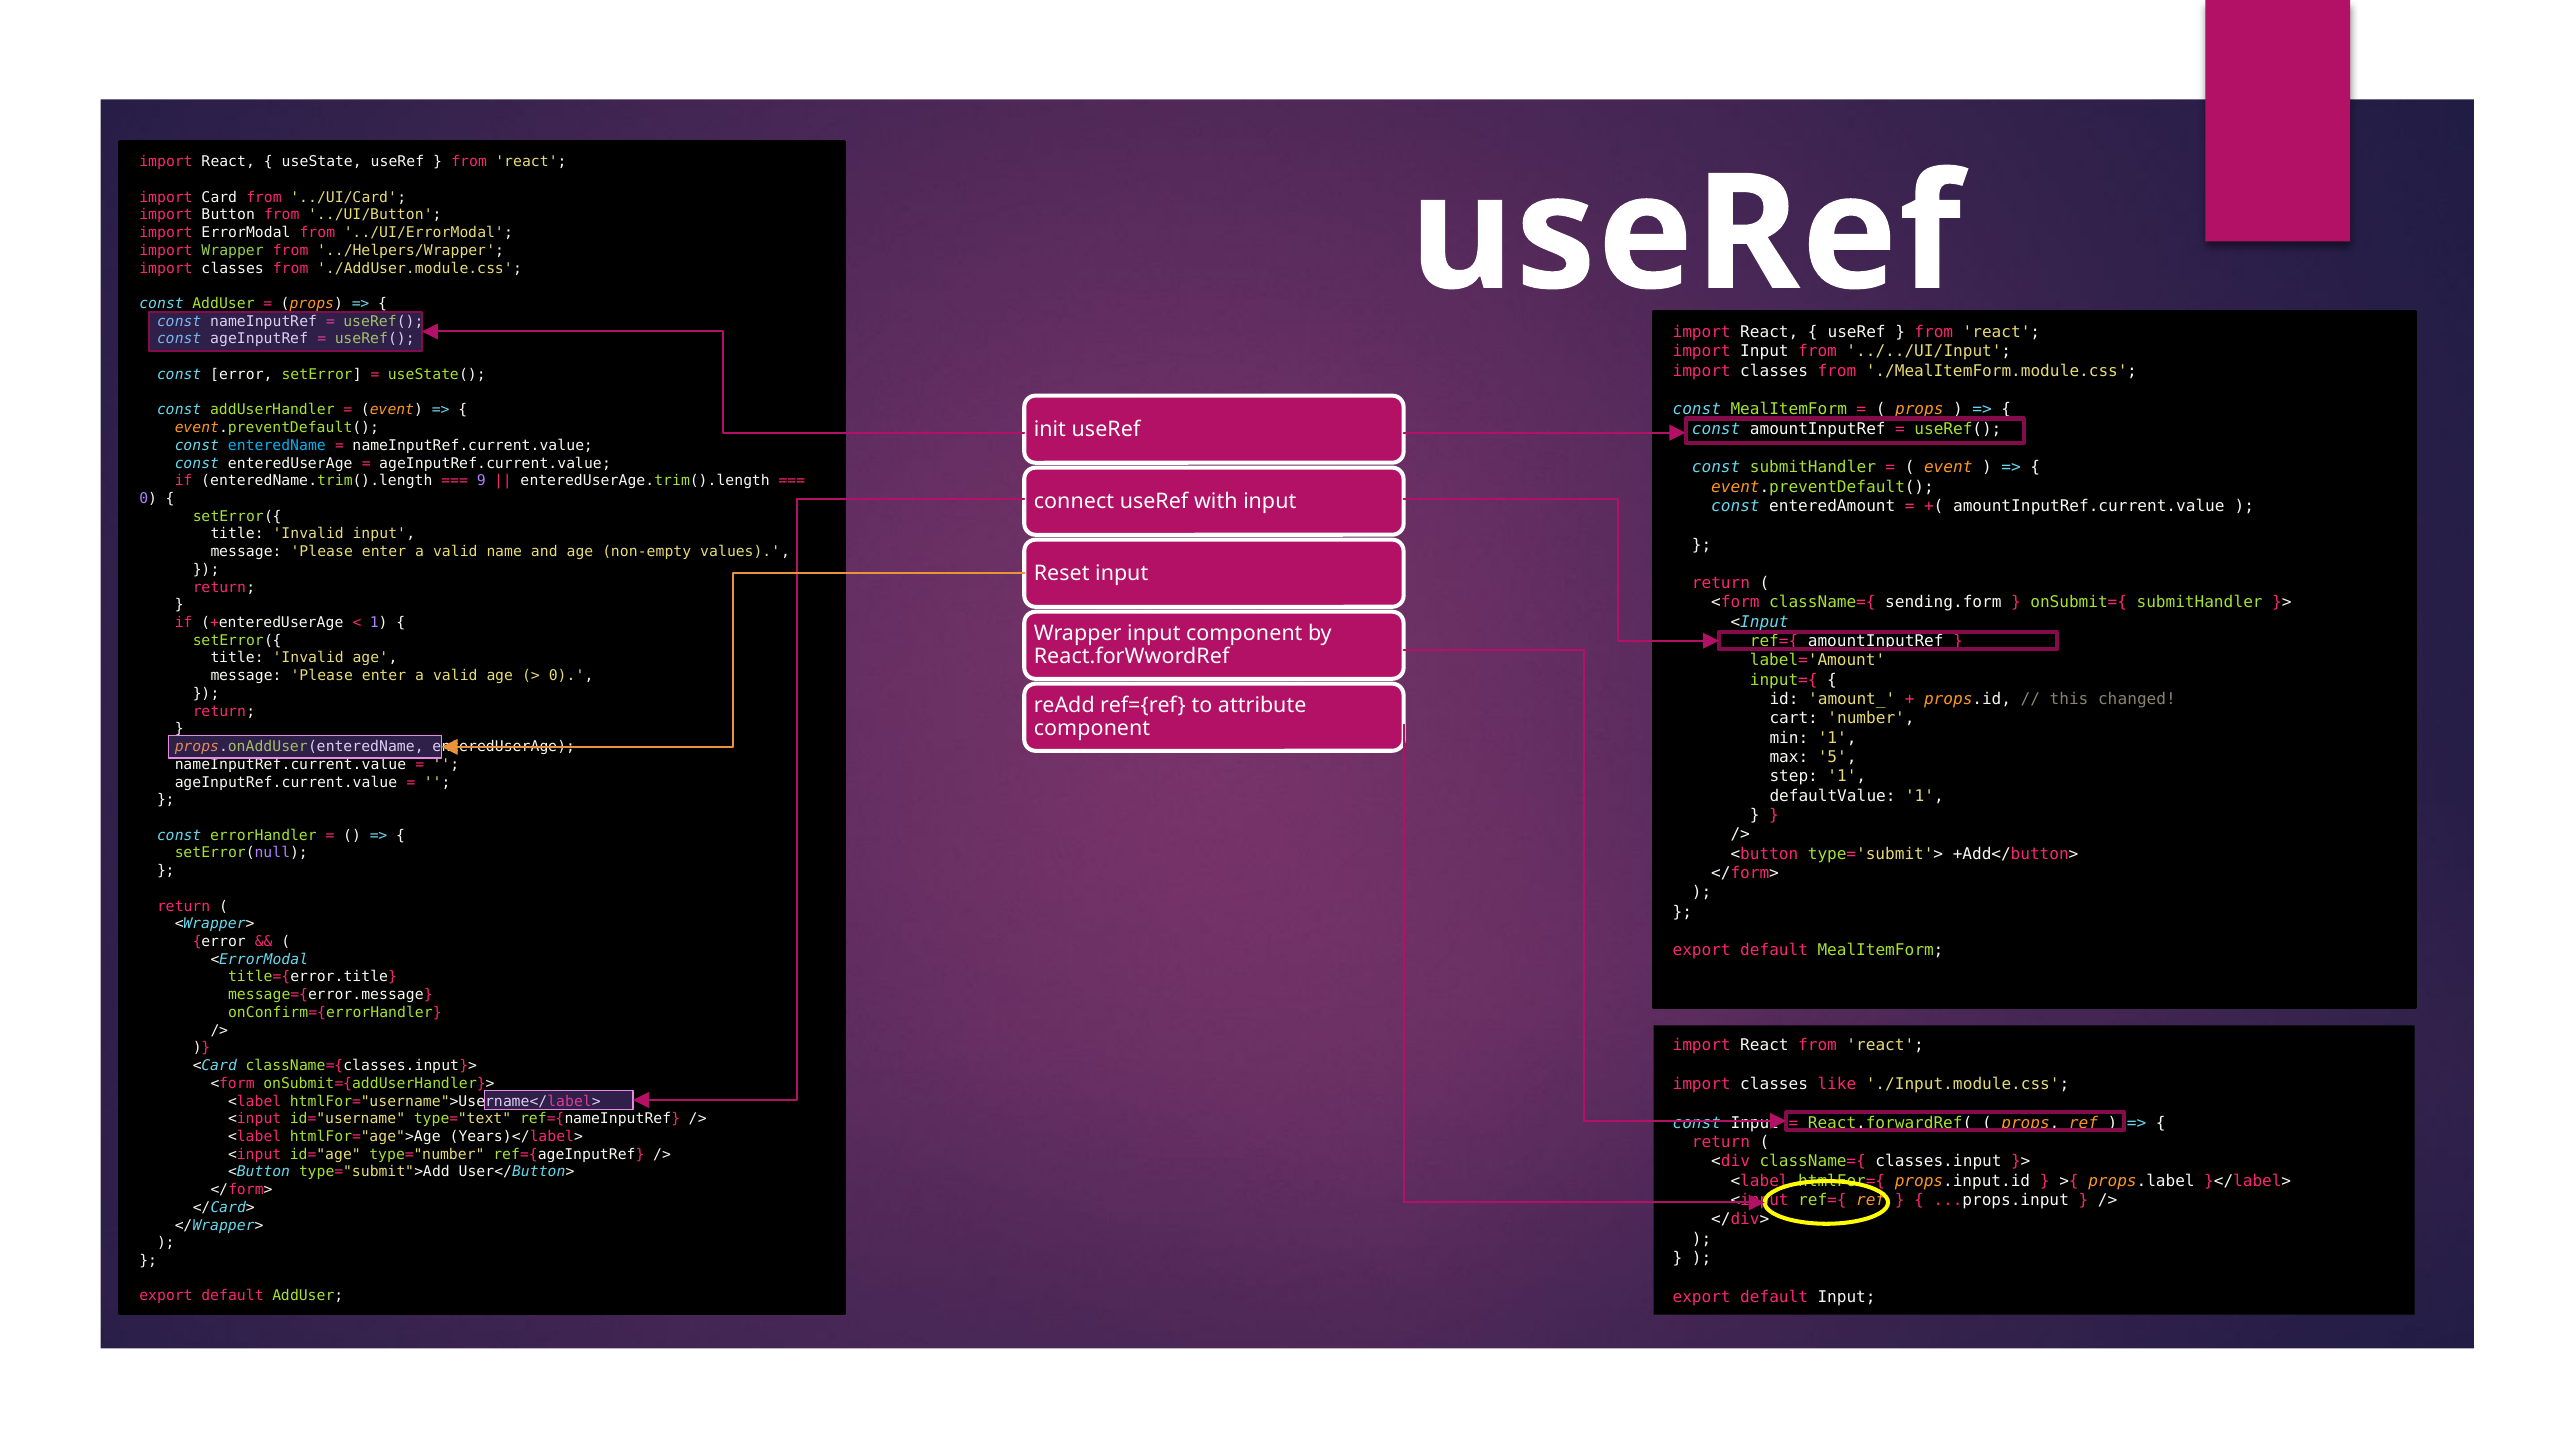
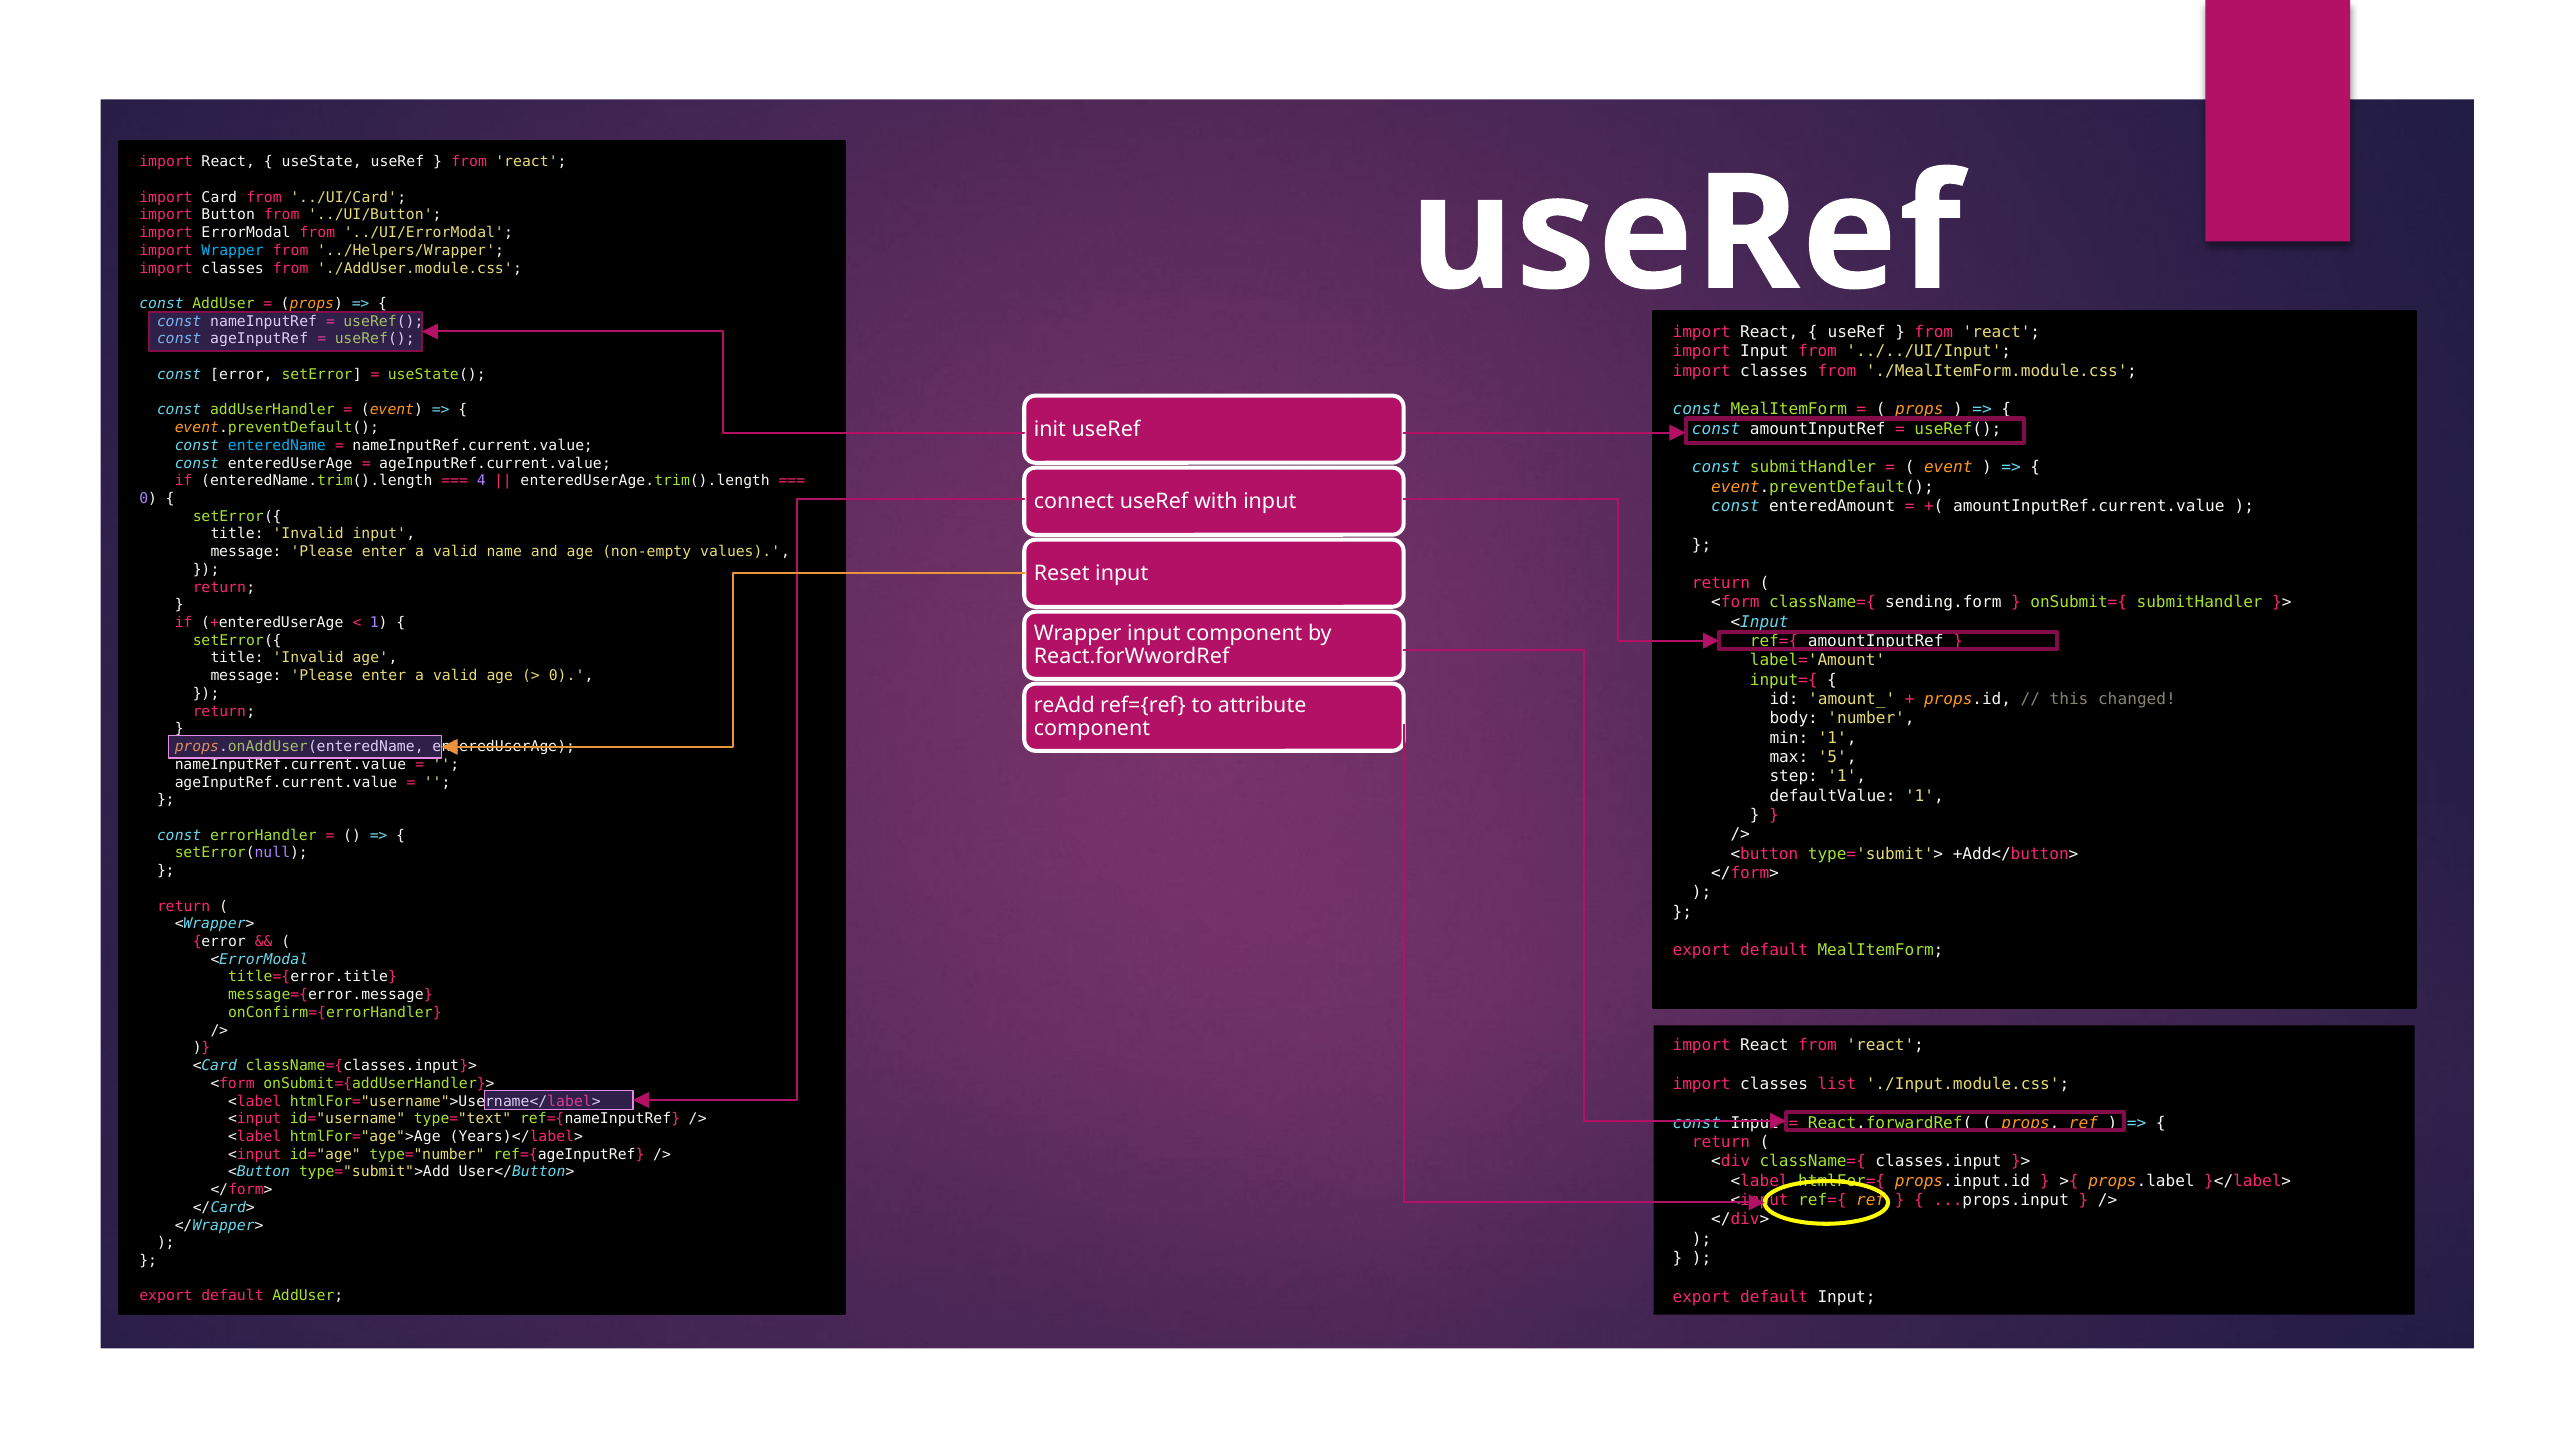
Wrapper colour: light green -> light blue (233, 250)
9: 9 -> 4 (481, 481)
cart: cart -> body (1794, 719)
like: like -> list (1837, 1084)
